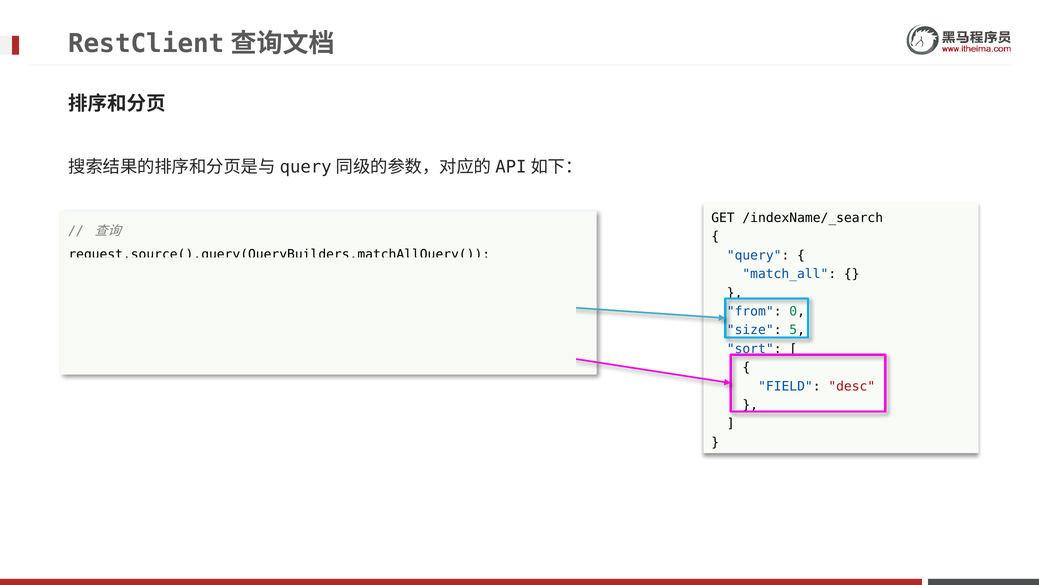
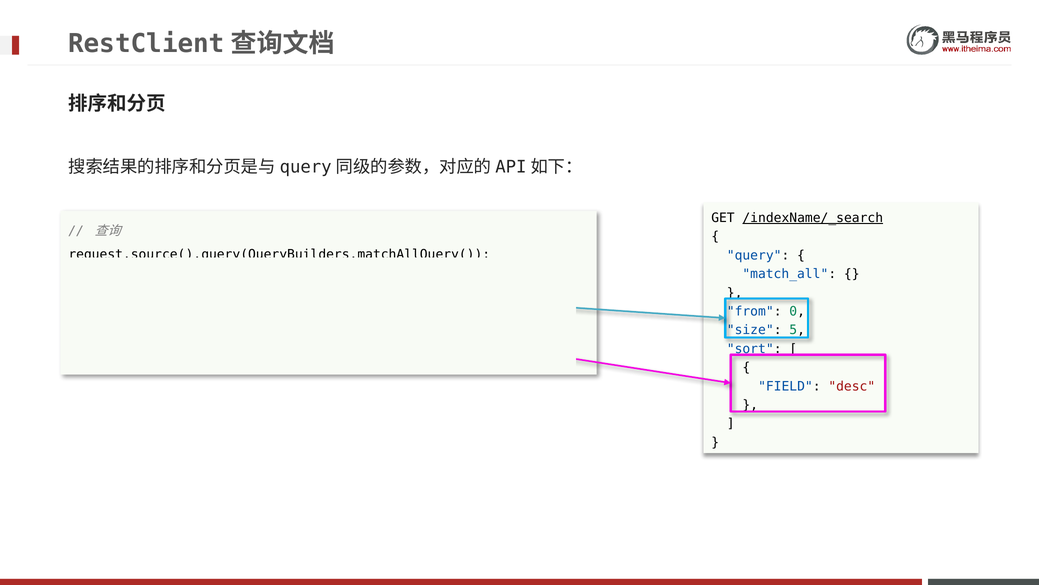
/indexName/_search underline: none -> present (813, 218)
